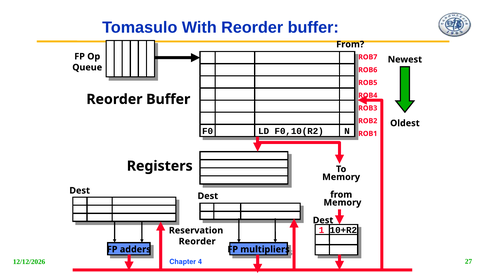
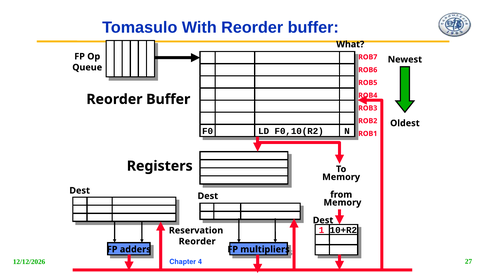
From: From -> What (350, 44)
